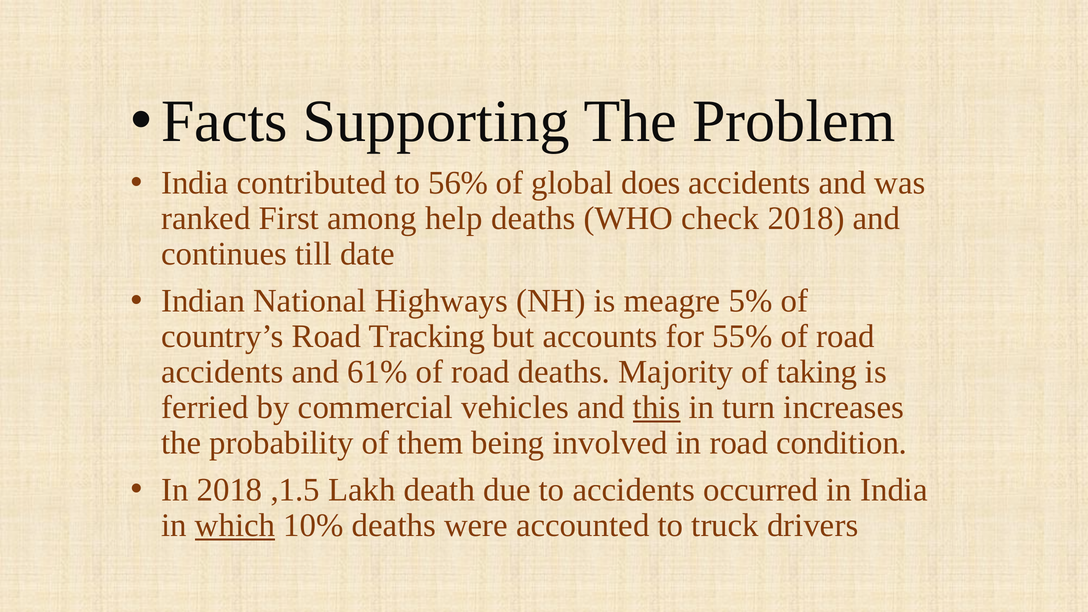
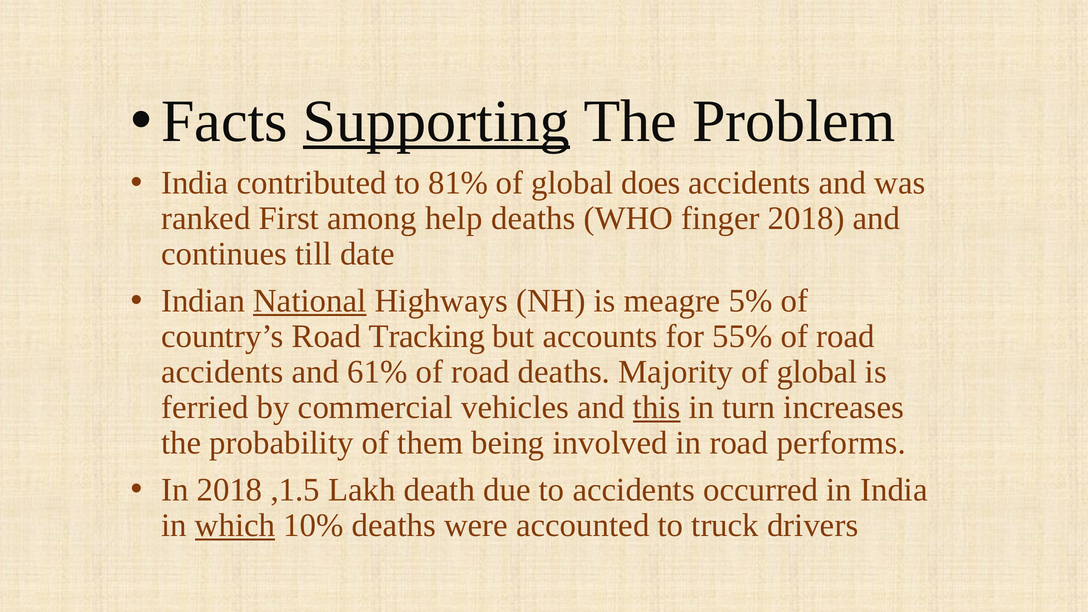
Supporting underline: none -> present (436, 121)
56%: 56% -> 81% (458, 183)
check: check -> finger (720, 219)
National underline: none -> present (310, 301)
Majority of taking: taking -> global (817, 372)
condition: condition -> performs (841, 443)
